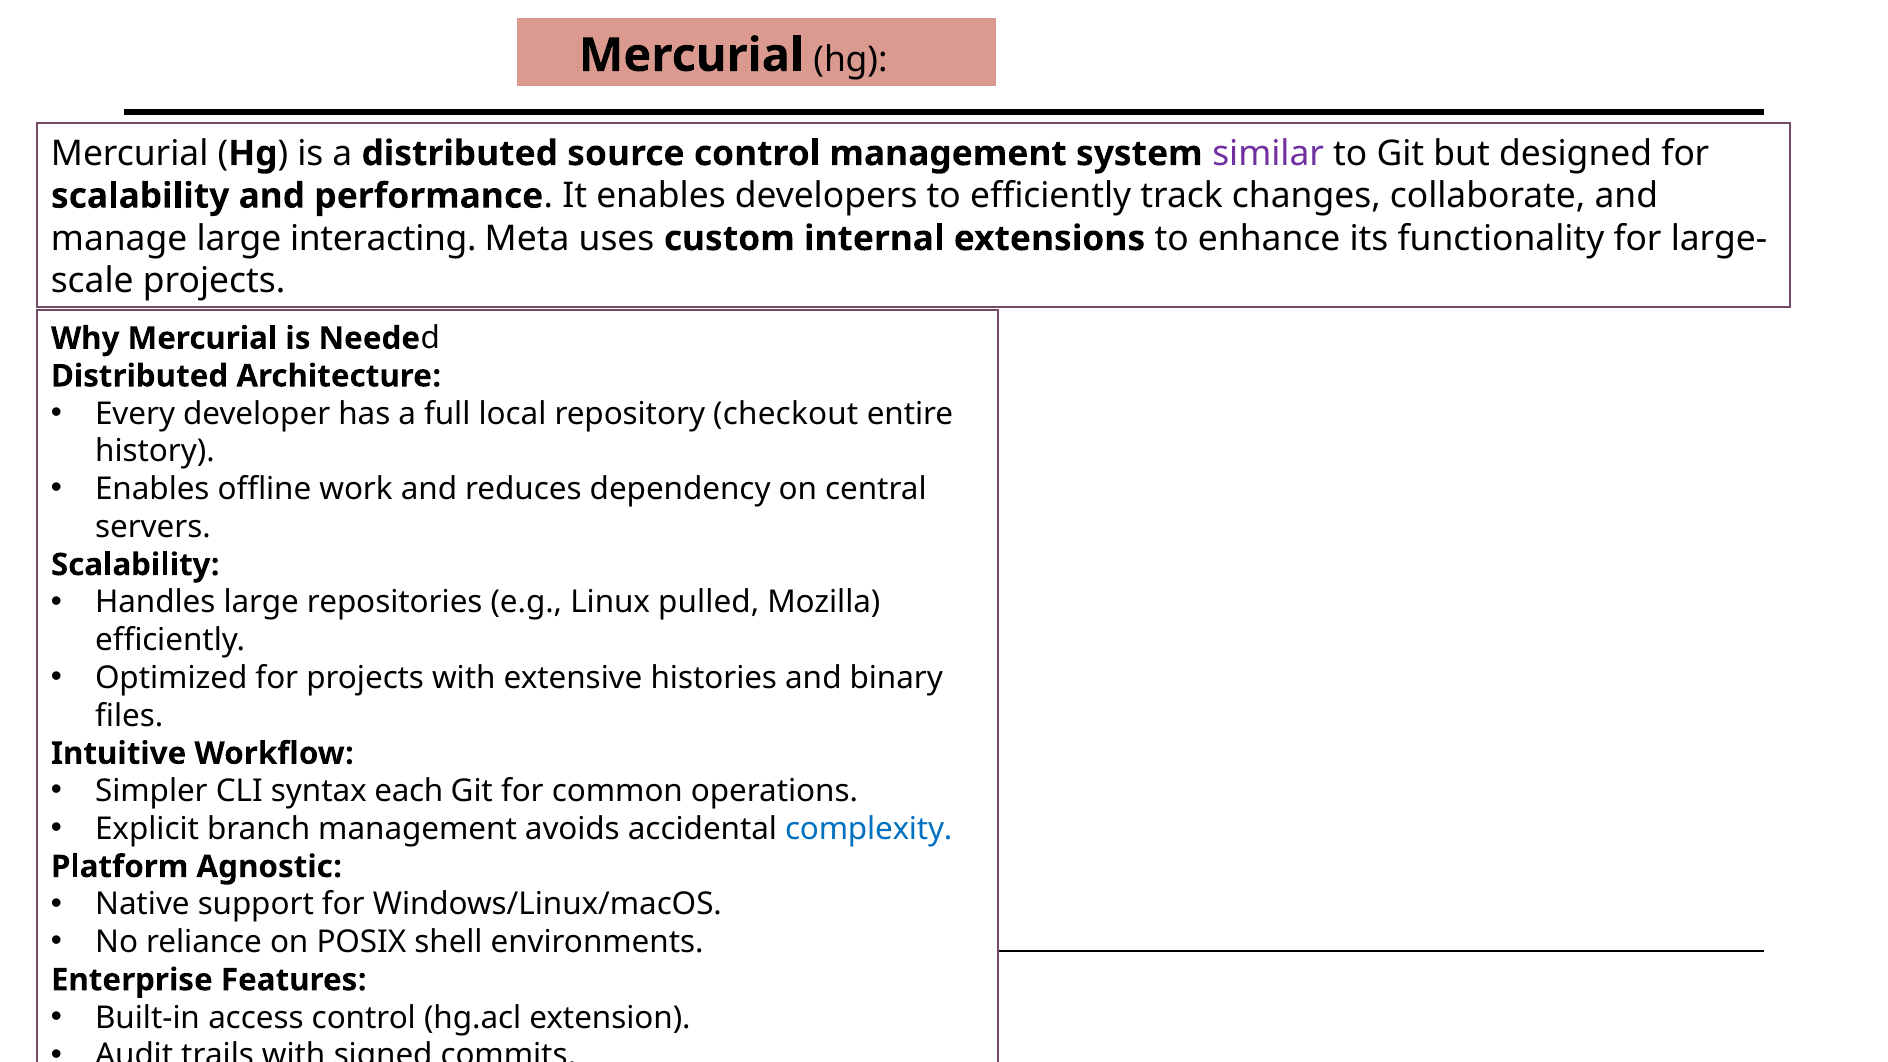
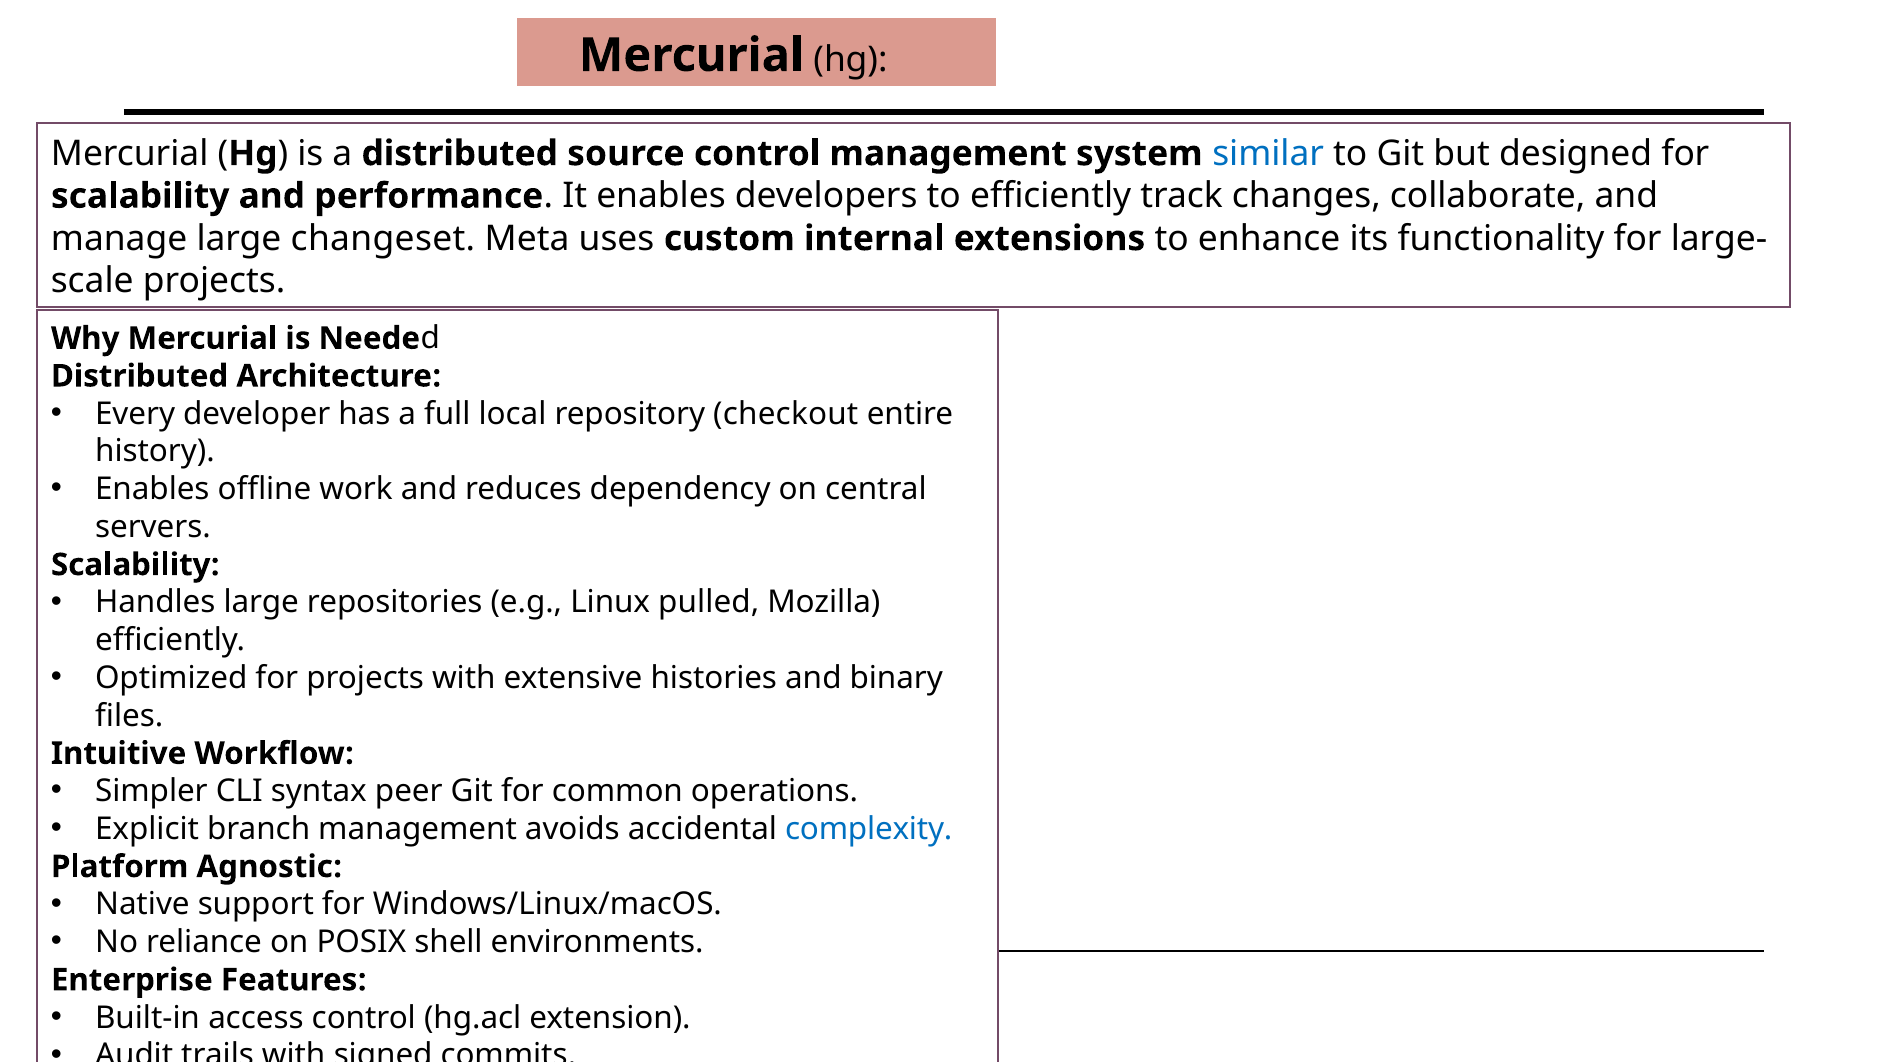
similar colour: purple -> blue (1268, 154)
interacting: interacting -> changeset (383, 239)
each: each -> peer (409, 791)
